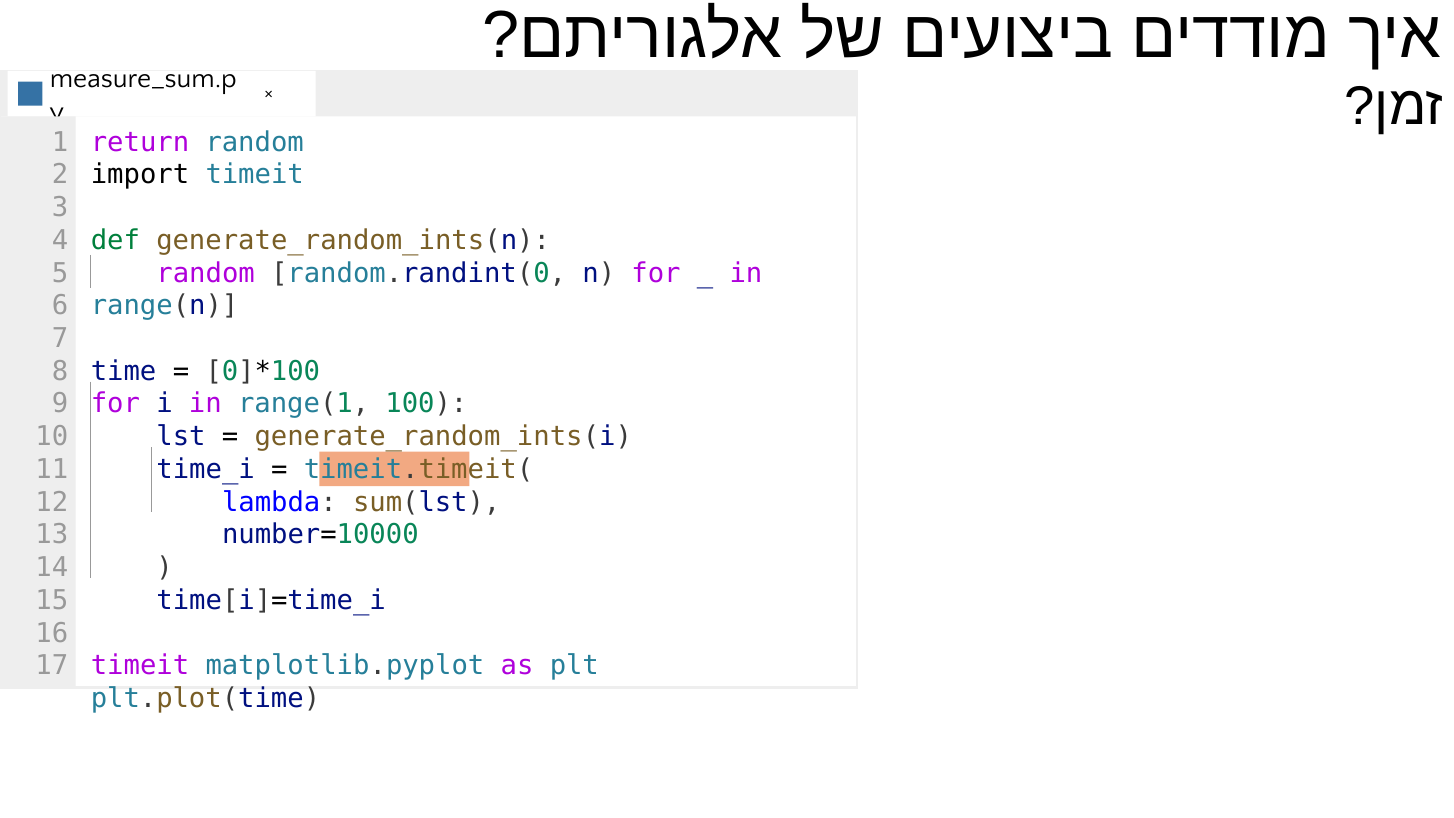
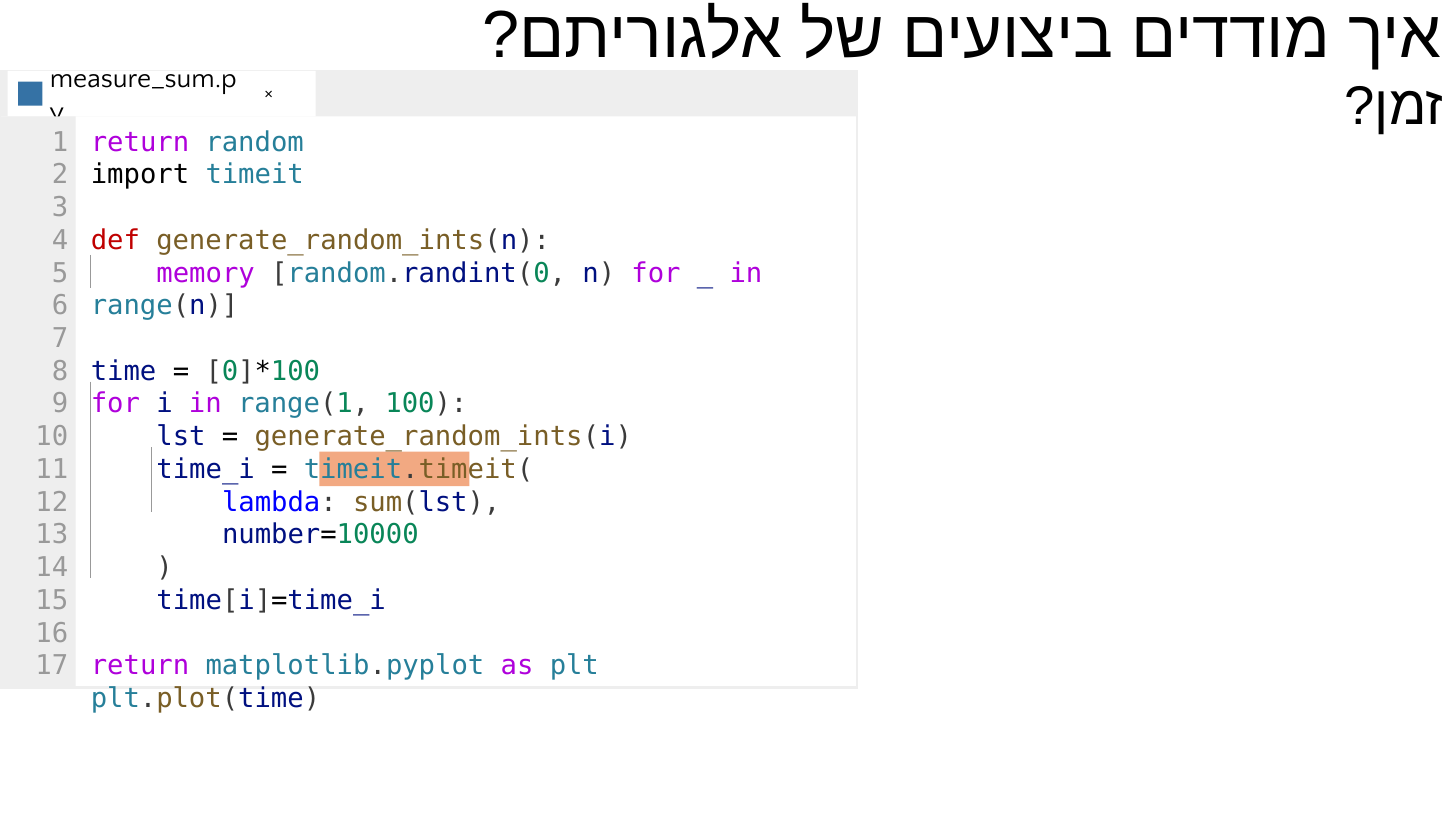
def colour: green -> red (115, 240)
random: random -> memory (206, 273)
timeit: timeit -> return (140, 666)
